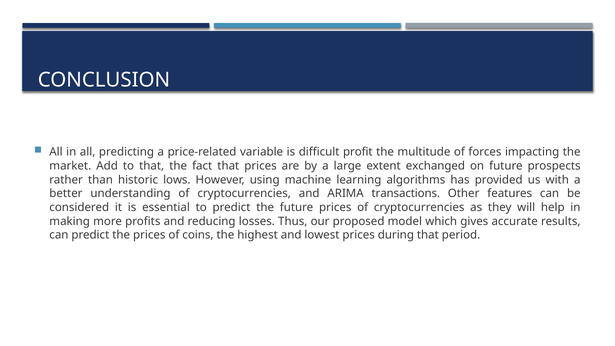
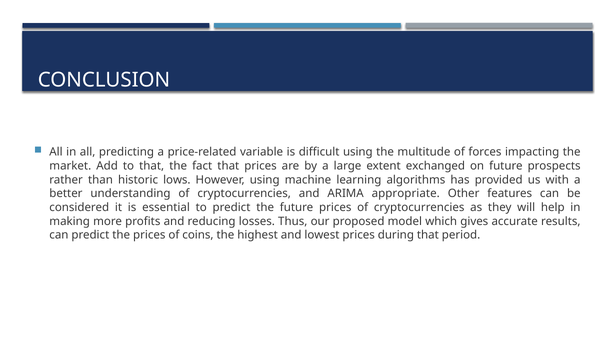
difficult profit: profit -> using (358, 152)
transactions: transactions -> appropriate (406, 194)
